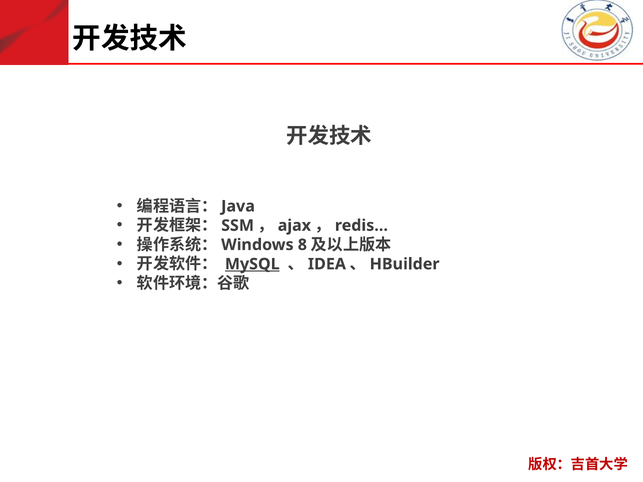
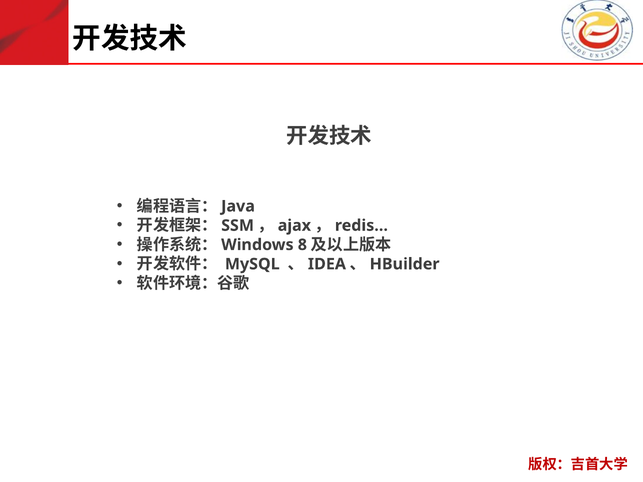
MySQL underline: present -> none (252, 264)
